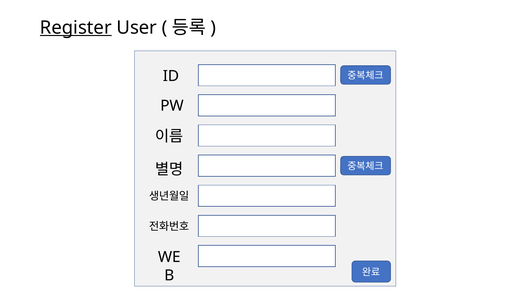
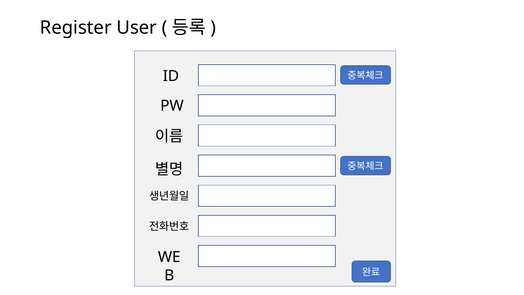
Register underline: present -> none (76, 28)
